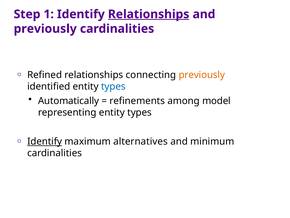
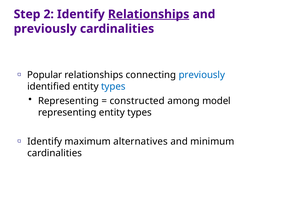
1: 1 -> 2 (49, 14)
Refined: Refined -> Popular (45, 75)
previously colour: orange -> blue (202, 75)
Automatically: Automatically -> Representing (68, 101)
refinements: refinements -> constructed (137, 101)
Identify underline: present -> none (45, 141)
